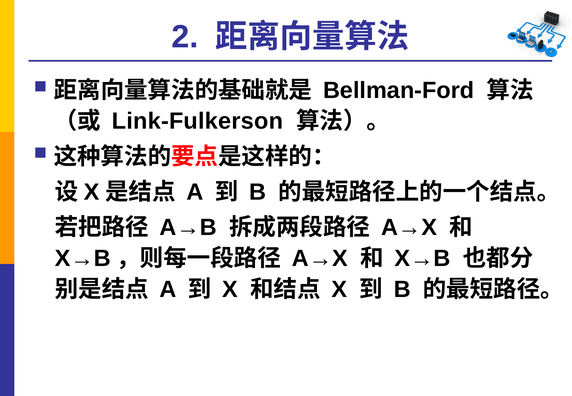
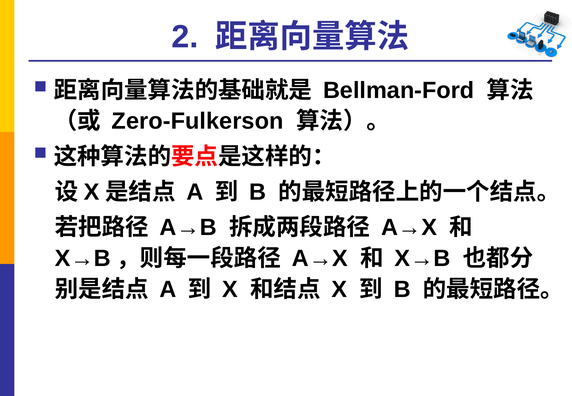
Link-Fulkerson: Link-Fulkerson -> Zero-Fulkerson (198, 121)
